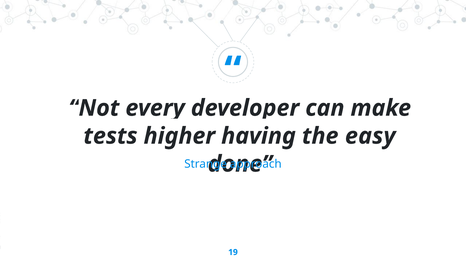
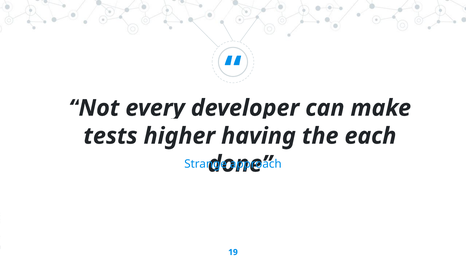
easy: easy -> each (370, 136)
